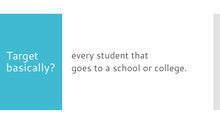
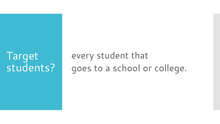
basically: basically -> students (31, 68)
